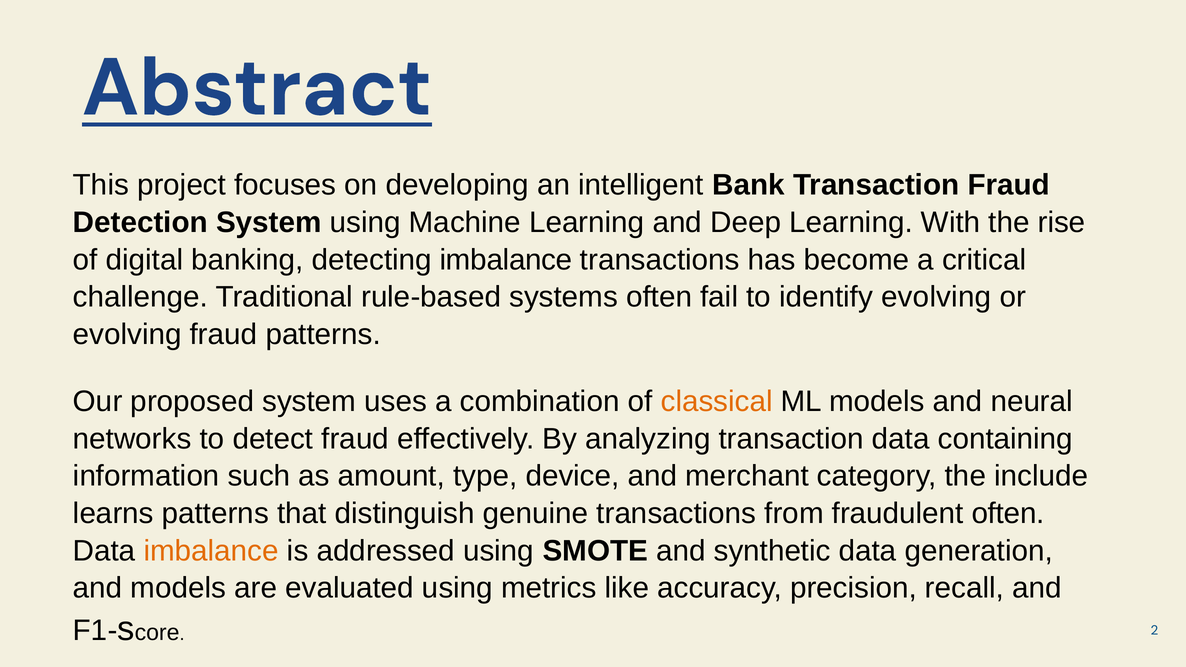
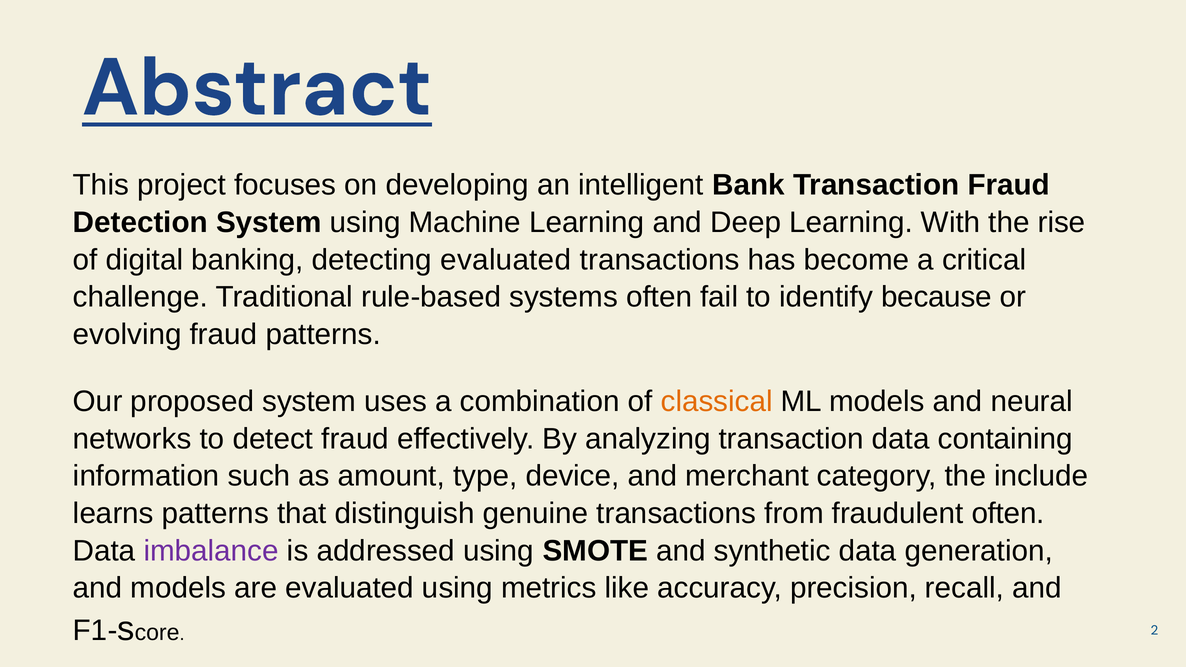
detecting imbalance: imbalance -> evaluated (506, 260)
identify evolving: evolving -> because (936, 297)
imbalance colour: orange -> purple (211, 551)
